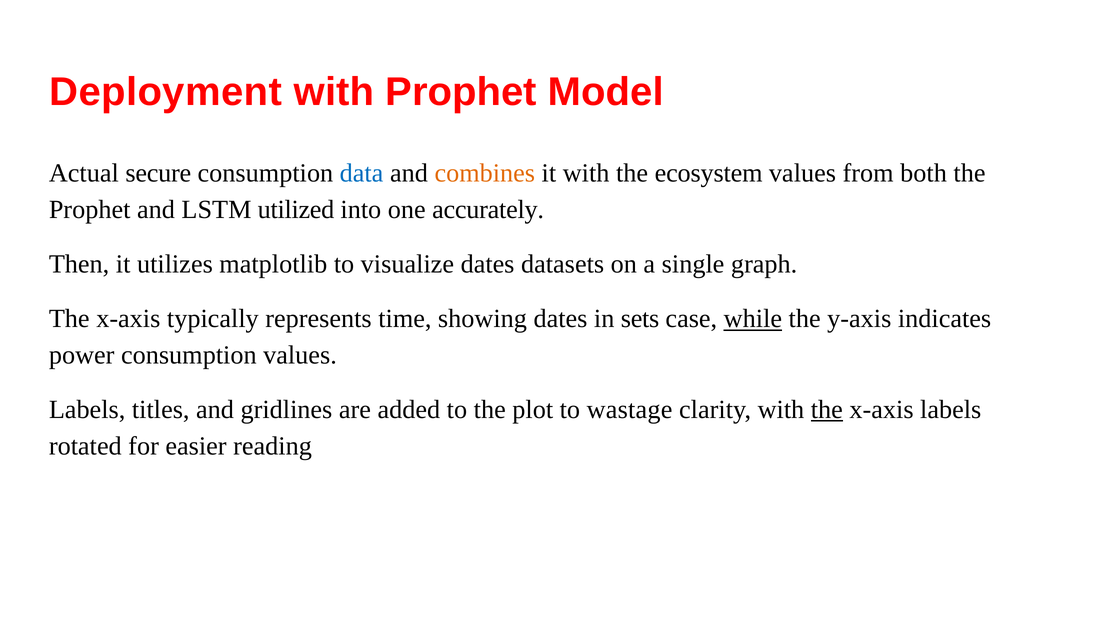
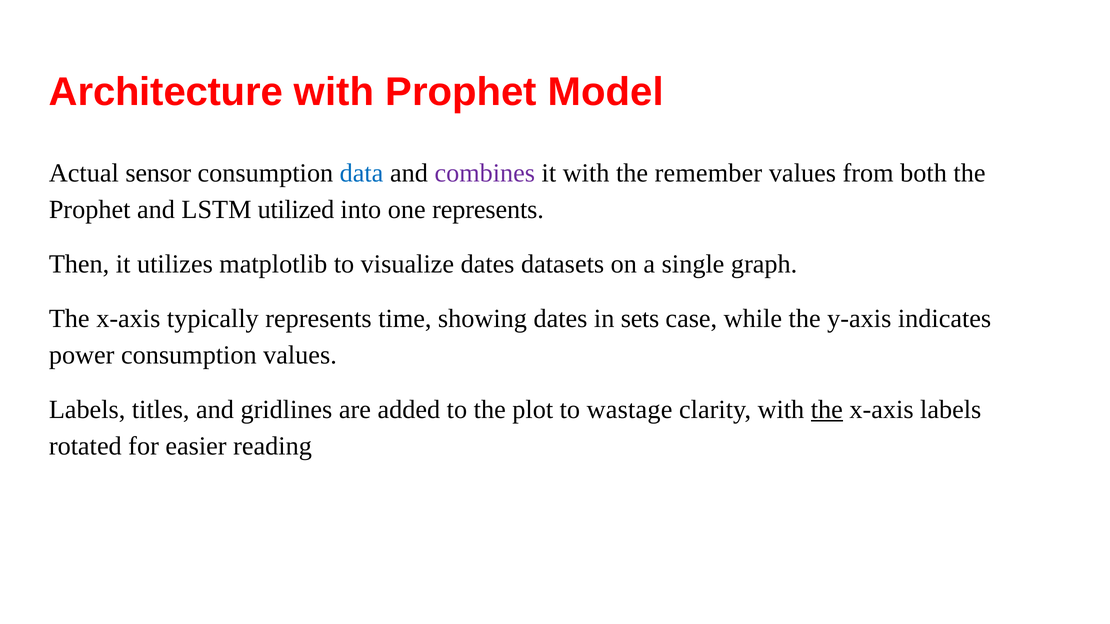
Deployment: Deployment -> Architecture (166, 92)
secure: secure -> sensor (158, 173)
combines colour: orange -> purple (485, 173)
ecosystem: ecosystem -> remember (708, 173)
one accurately: accurately -> represents (488, 210)
while underline: present -> none (753, 319)
